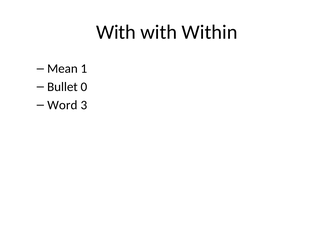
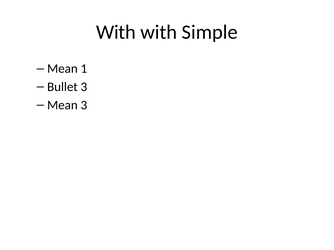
Within: Within -> Simple (210, 32)
Bullet 0: 0 -> 3 (84, 87)
Word: Word -> Mean (62, 105)
